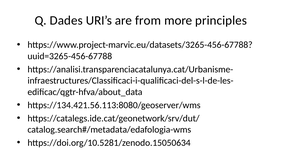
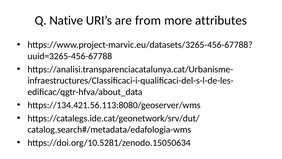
Dades: Dades -> Native (66, 20)
principles: principles -> attributes (221, 20)
